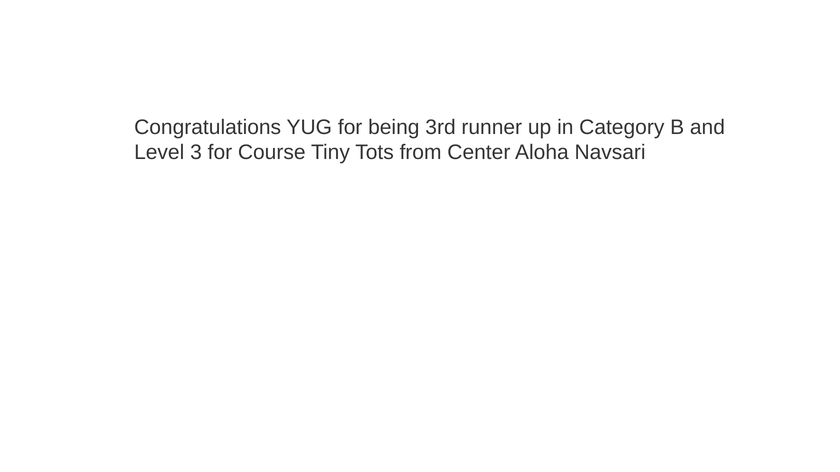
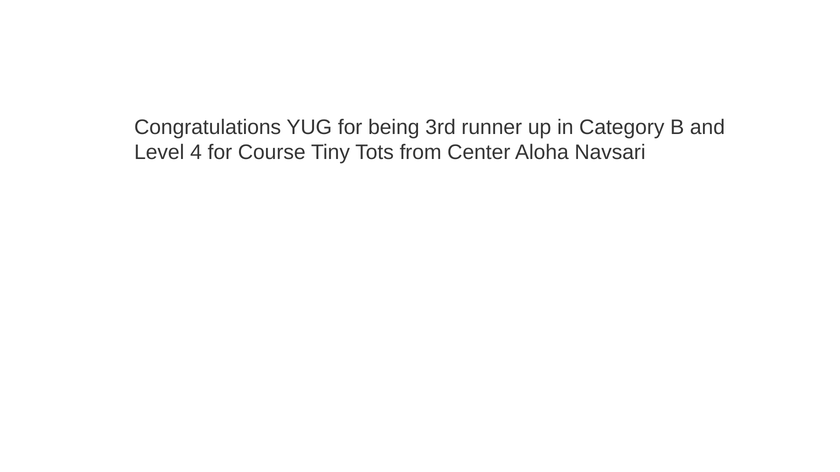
3: 3 -> 4 (196, 153)
